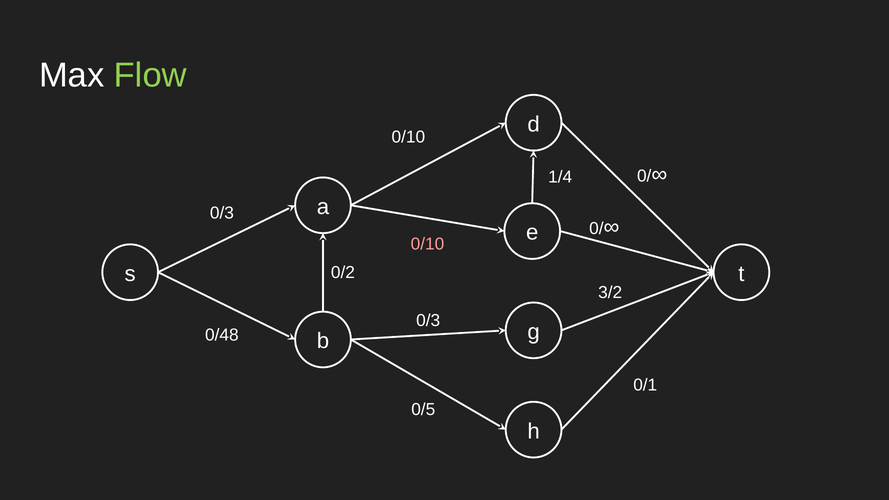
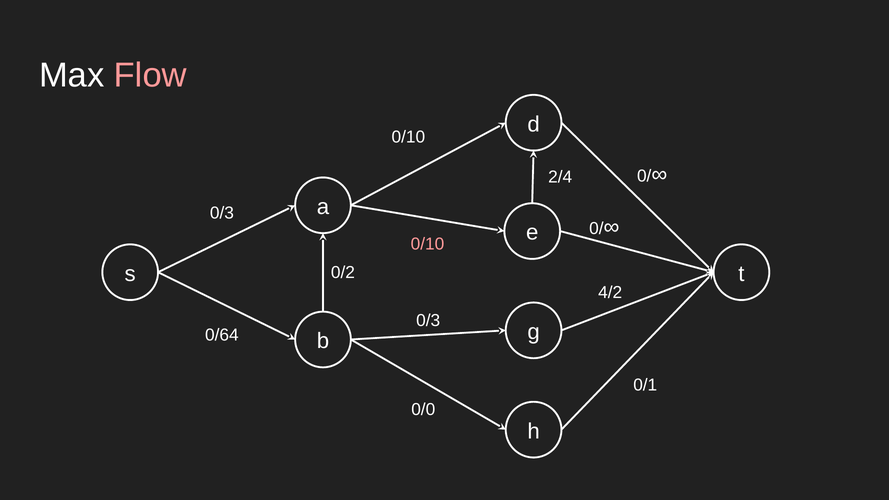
Flow colour: light green -> pink (150, 75)
1/4: 1/4 -> 2/4 (560, 177)
3/2: 3/2 -> 4/2 (610, 293)
0/48: 0/48 -> 0/64 (222, 335)
0/5: 0/5 -> 0/0 (423, 410)
